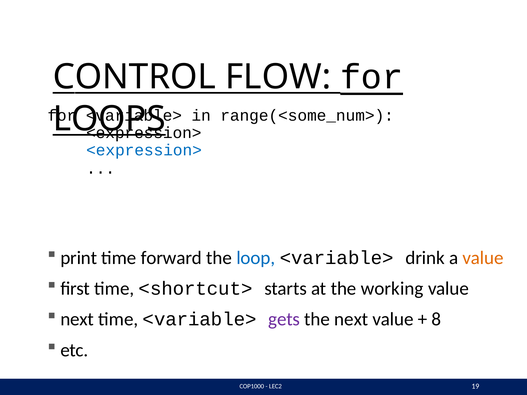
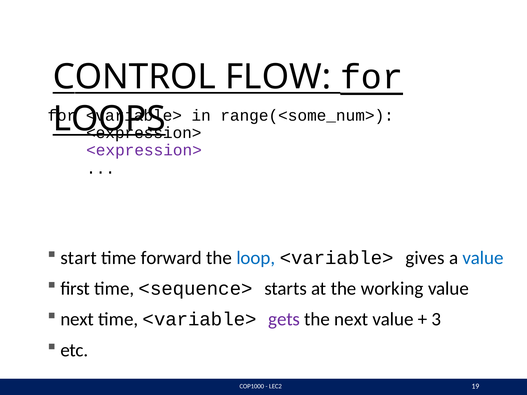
<expression> colour: blue -> purple (144, 150)
print: print -> start (79, 258)
drink: drink -> gives (425, 258)
value colour: orange -> blue (483, 258)
<shortcut>: <shortcut> -> <sequence> (196, 289)
8: 8 -> 3 (436, 320)
